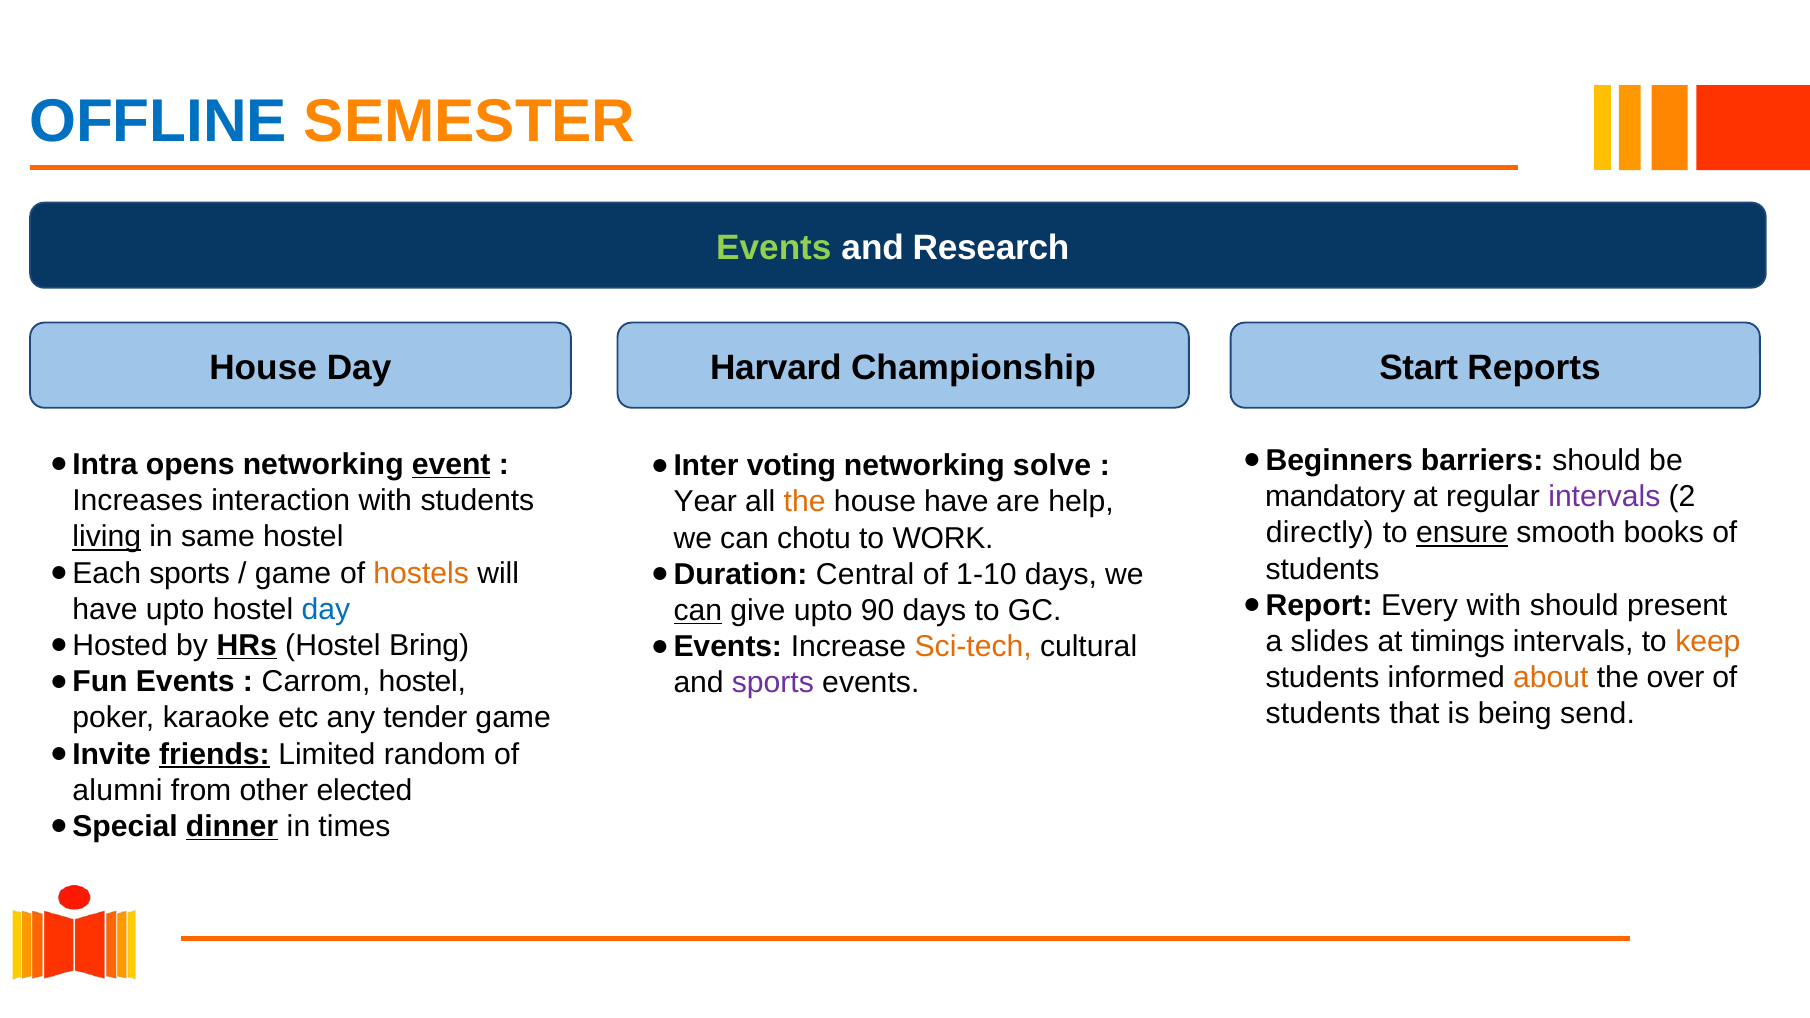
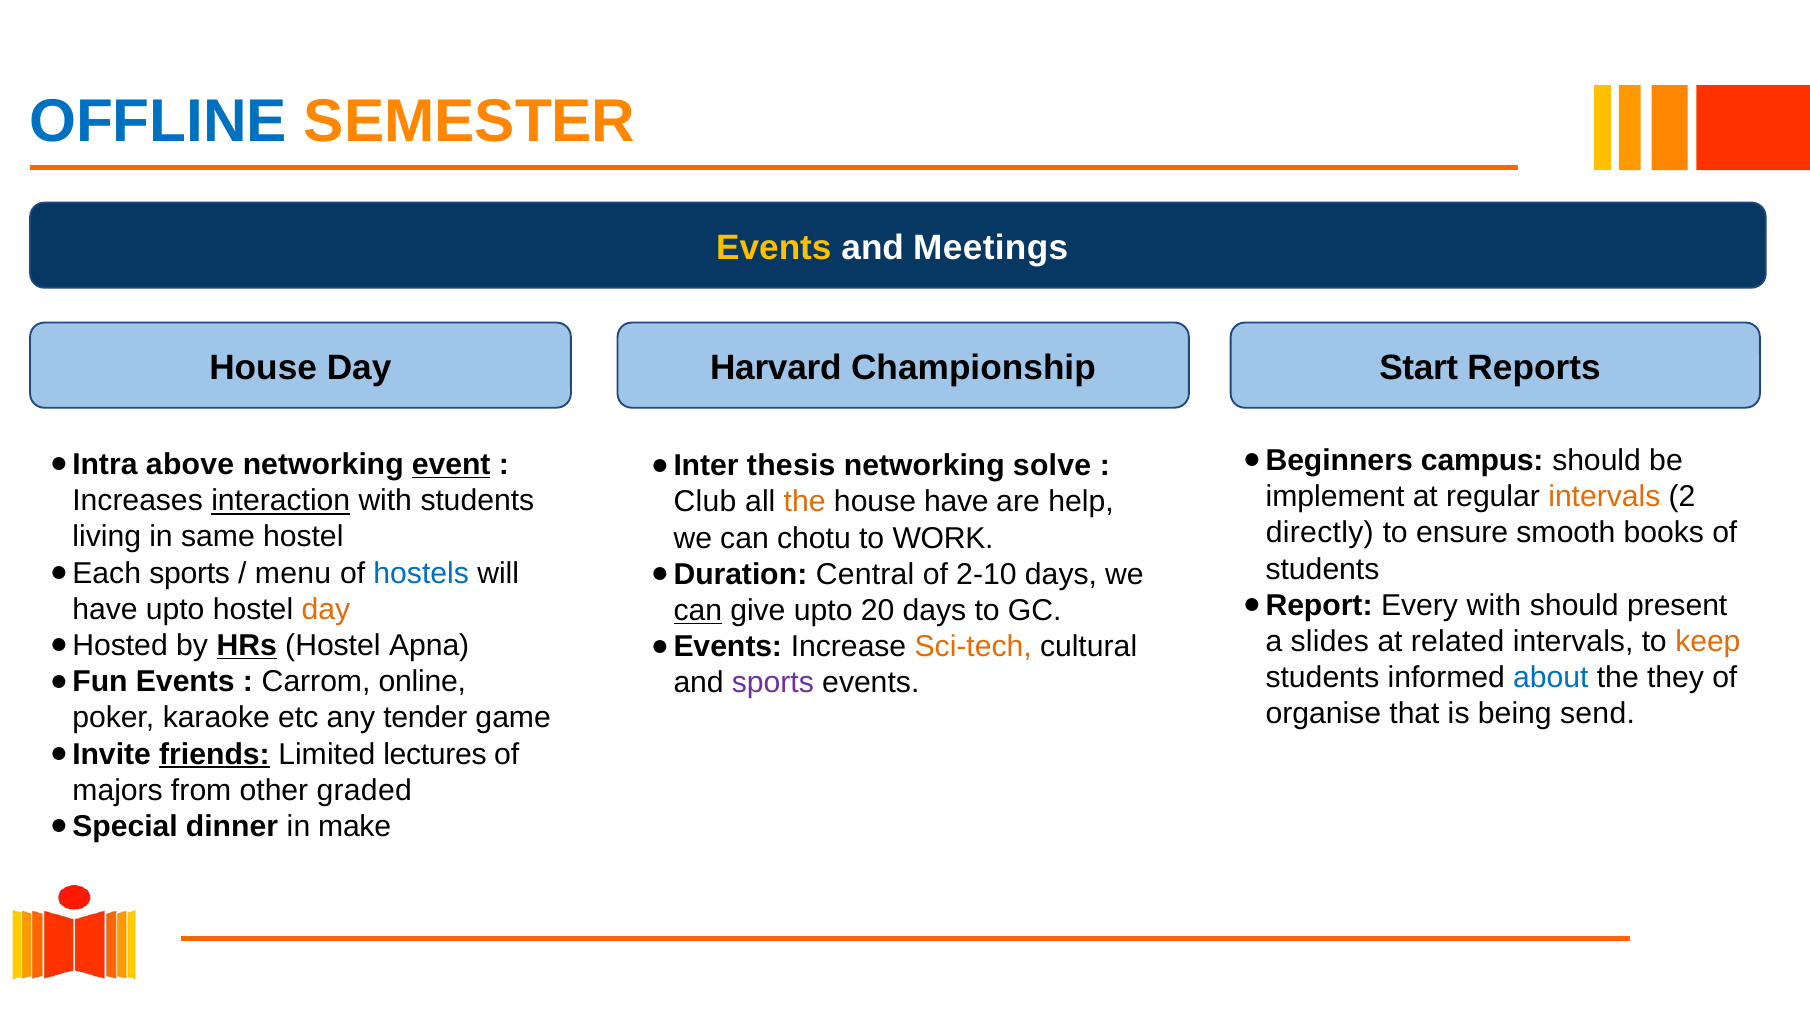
Events colour: light green -> yellow (774, 248)
Research: Research -> Meetings (991, 248)
barriers: barriers -> campus (1482, 461)
opens: opens -> above (190, 465)
voting: voting -> thesis (791, 466)
mandatory: mandatory -> implement (1335, 497)
intervals colour: purple -> orange (1604, 497)
interaction underline: none -> present (281, 501)
Year: Year -> Club (705, 502)
ensure underline: present -> none (1462, 533)
living underline: present -> none (107, 537)
game: game -> menu (293, 573)
hostels colour: orange -> blue (421, 573)
1-10: 1-10 -> 2-10 (986, 575)
day colour: blue -> orange (326, 609)
90: 90 -> 20 (878, 611)
timings: timings -> related (1458, 642)
Bring: Bring -> Apna (429, 646)
about colour: orange -> blue (1551, 678)
over: over -> they (1675, 678)
Carrom hostel: hostel -> online (422, 682)
students: students -> organise (1323, 714)
random: random -> lectures (435, 754)
alumni: alumni -> majors (118, 790)
elected: elected -> graded (364, 790)
dinner underline: present -> none (232, 827)
times: times -> make (355, 827)
